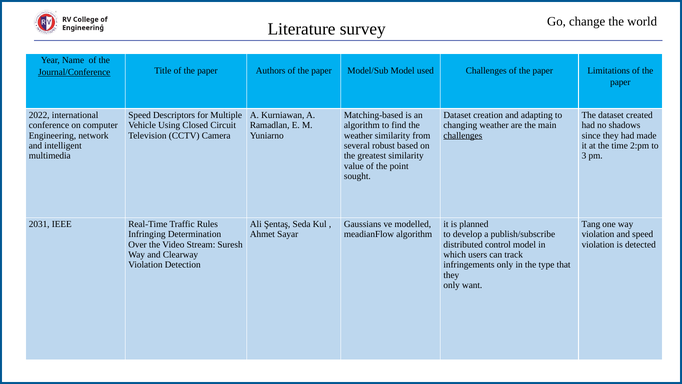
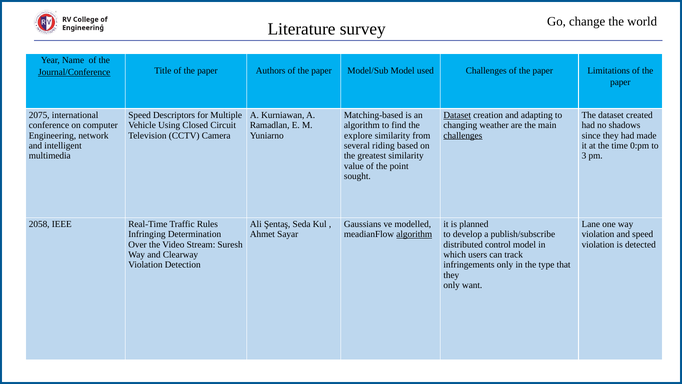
2022: 2022 -> 2075 (39, 115)
Dataset underline: none -> present (457, 115)
weather: weather -> explore (358, 135)
robust: robust -> riding (383, 145)
2:pm: 2:pm -> 0:pm (640, 145)
2031: 2031 -> 2058 (39, 224)
Tang: Tang -> Lane (591, 224)
algorithm underline: none -> present (414, 234)
